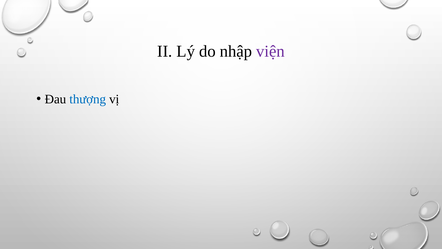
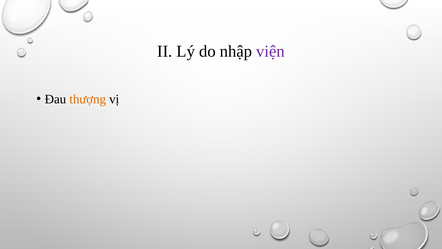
thượng colour: blue -> orange (88, 99)
